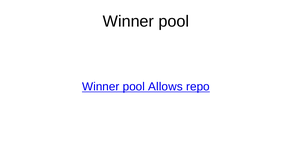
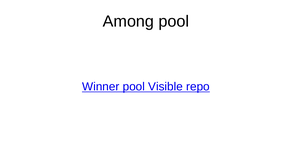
Winner: Winner -> Among (128, 21)
Allows: Allows -> Visible (166, 87)
